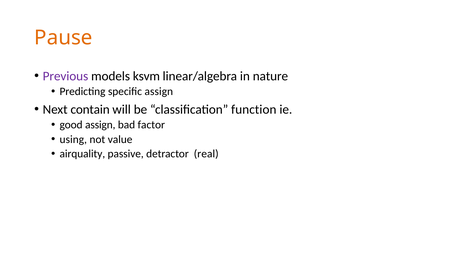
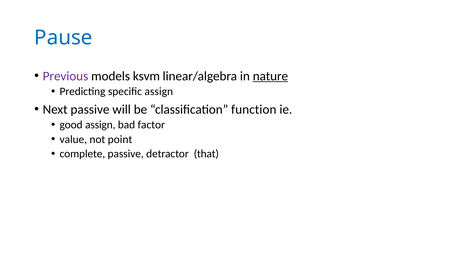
Pause colour: orange -> blue (63, 38)
nature underline: none -> present (270, 76)
Next contain: contain -> passive (90, 109)
using: using -> value (73, 139)
value: value -> point (120, 139)
airquality: airquality -> complete (82, 154)
real: real -> that (206, 154)
